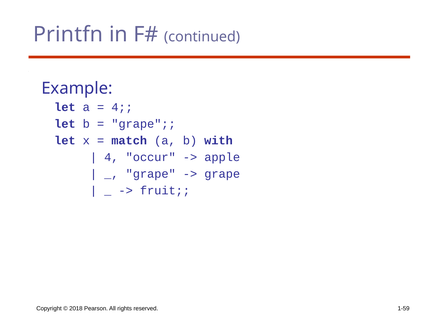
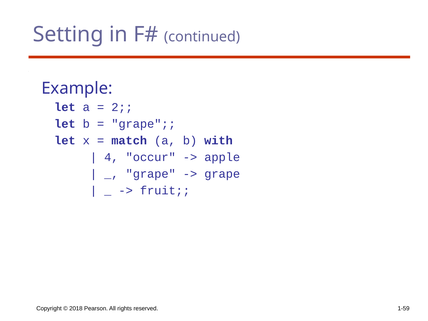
Printfn: Printfn -> Setting (68, 34)
4: 4 -> 2 (122, 107)
